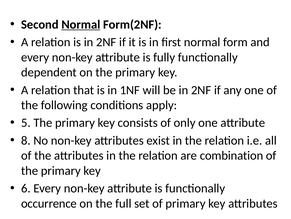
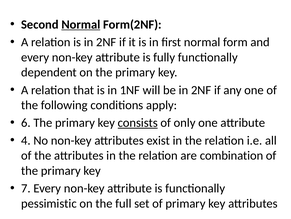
5: 5 -> 6 (26, 122)
consists underline: none -> present (138, 122)
8: 8 -> 4 (26, 140)
6: 6 -> 7 (26, 188)
occurrence: occurrence -> pessimistic (49, 203)
